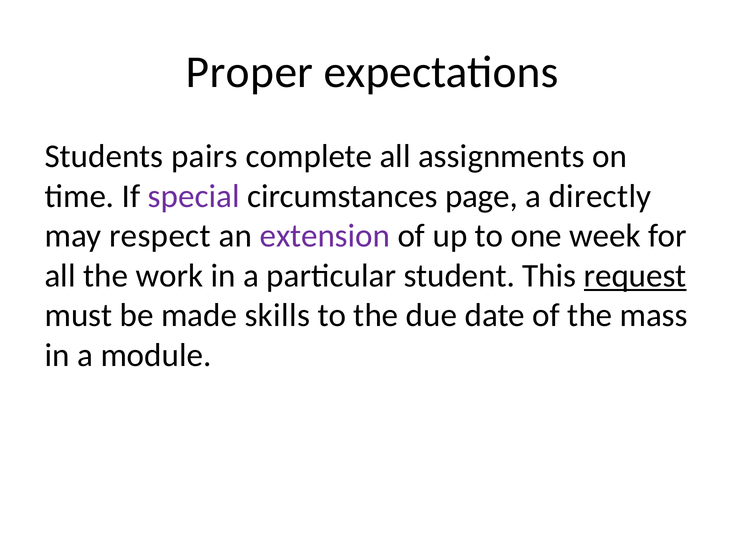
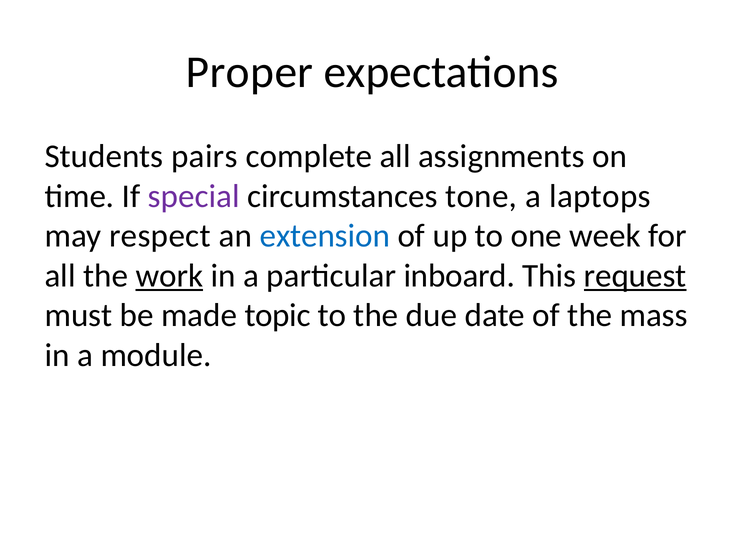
page: page -> tone (481, 196)
directly: directly -> laptops (600, 196)
extension colour: purple -> blue (325, 236)
work underline: none -> present (169, 276)
student: student -> inboard (459, 276)
skills: skills -> topic (278, 315)
